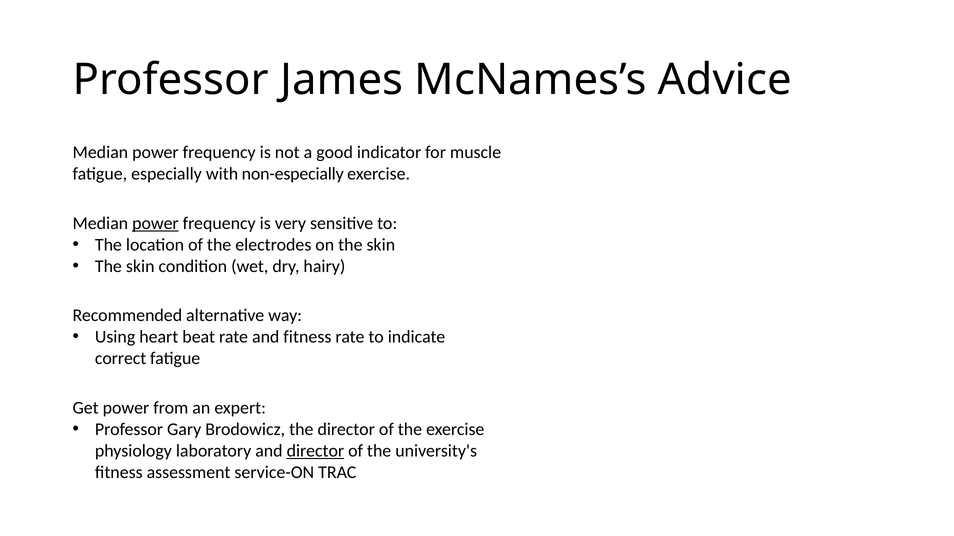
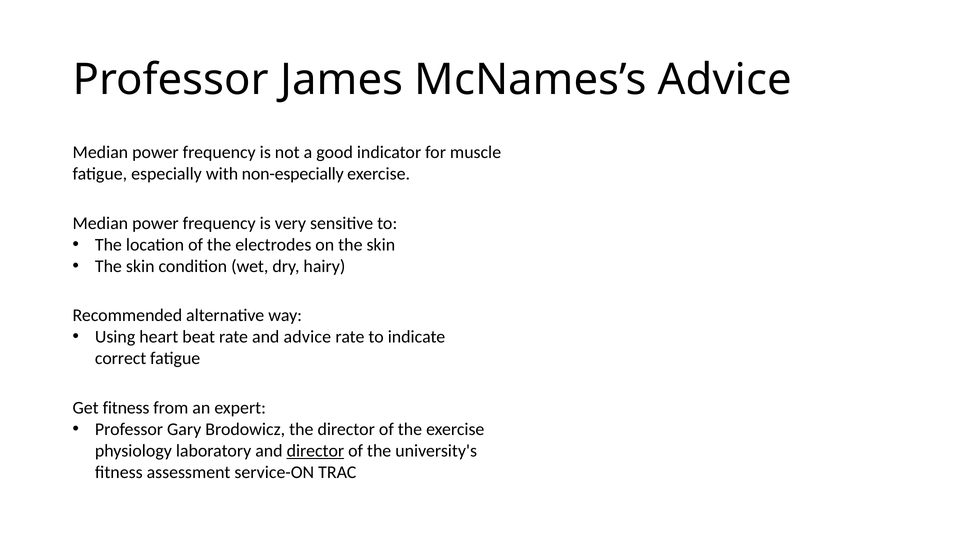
power underline: present -> none (155, 224)
and fitness: fitness -> advice (307, 337)
Get power: power -> fitness (126, 408)
